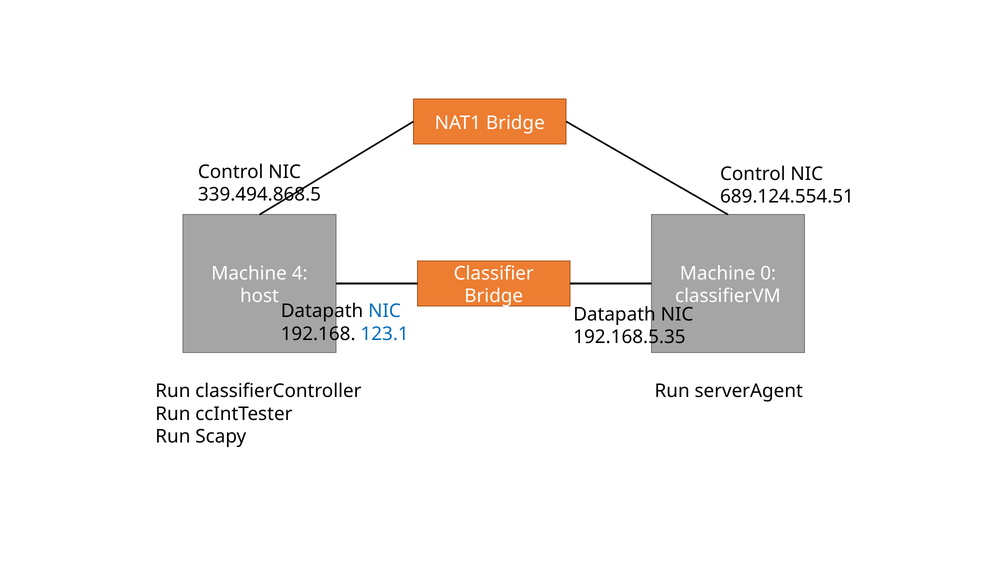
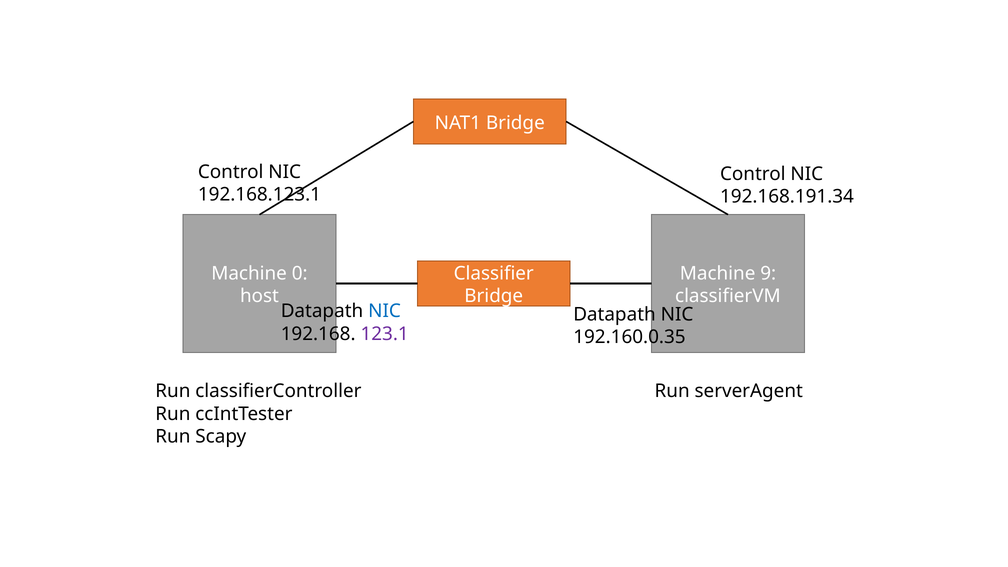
339.494.868.5: 339.494.868.5 -> 192.168.123.1 (259, 195)
689.124.554.51: 689.124.554.51 -> 192.168.191.34 (787, 197)
4: 4 -> 0 (300, 273)
0: 0 -> 9 (768, 273)
123.1 colour: blue -> purple (385, 334)
192.168.5.35: 192.168.5.35 -> 192.160.0.35 (629, 337)
